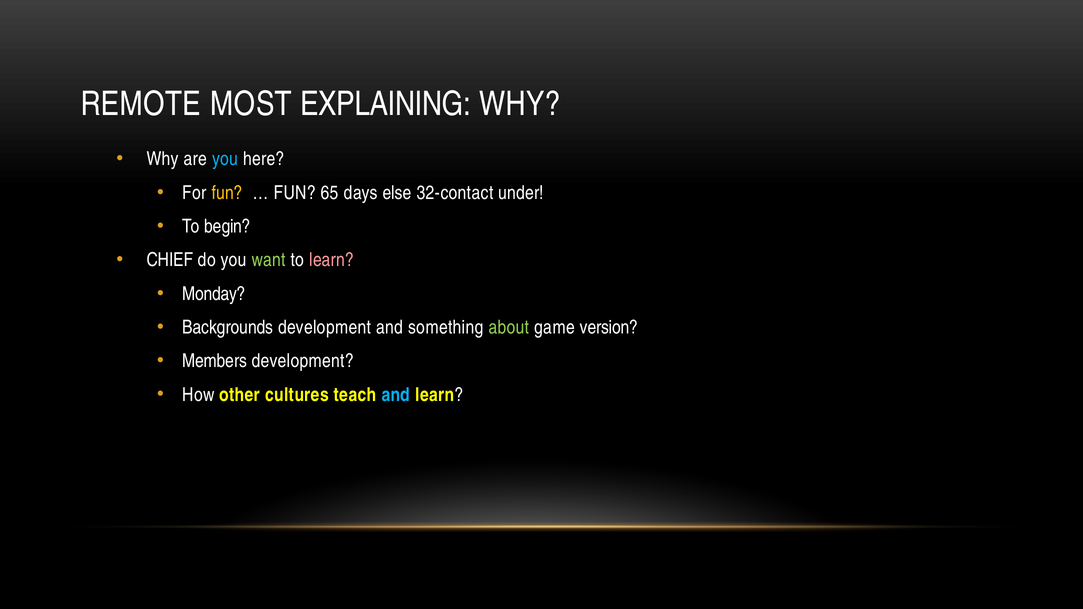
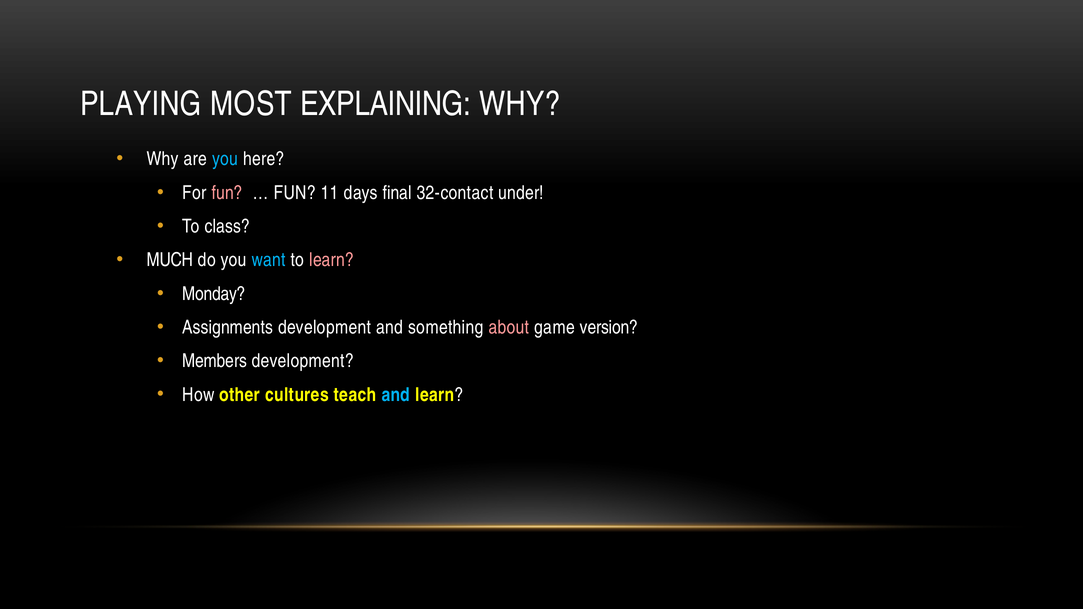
REMOTE: REMOTE -> PLAYING (141, 104)
fun colour: yellow -> pink (227, 193)
65: 65 -> 11 (330, 193)
else: else -> final (397, 193)
begin: begin -> class (227, 226)
CHIEF: CHIEF -> MUCH (170, 260)
want colour: light green -> light blue (269, 260)
Backgrounds: Backgrounds -> Assignments (228, 327)
about colour: light green -> pink (509, 327)
